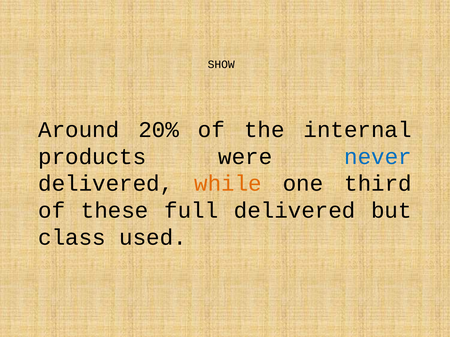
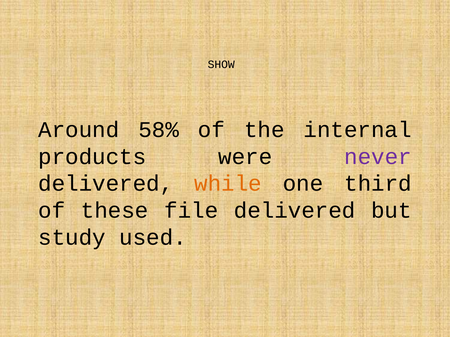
20%: 20% -> 58% (159, 130)
never colour: blue -> purple (378, 157)
full: full -> file (191, 211)
class: class -> study (72, 238)
